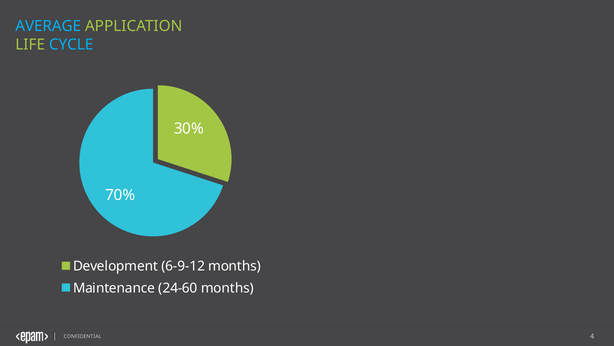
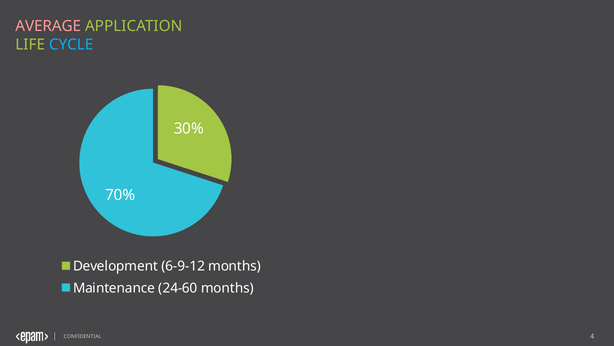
AVERAGE colour: light blue -> pink (48, 26)
